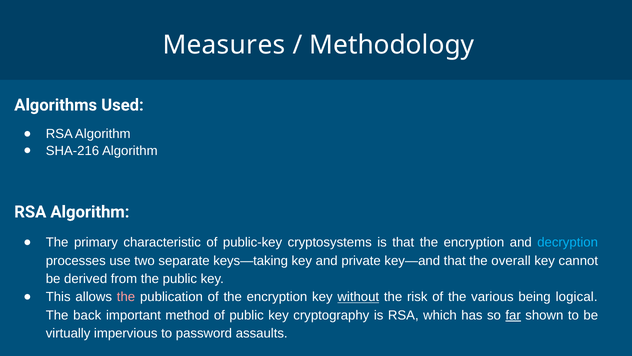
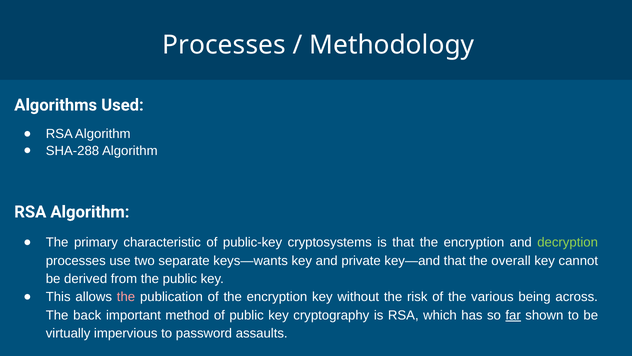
Measures: Measures -> Processes (224, 45)
SHA-216: SHA-216 -> SHA-288 (72, 150)
decryption colour: light blue -> light green (568, 242)
keys—taking: keys—taking -> keys—wants (251, 260)
without underline: present -> none (358, 297)
logical: logical -> across (577, 297)
